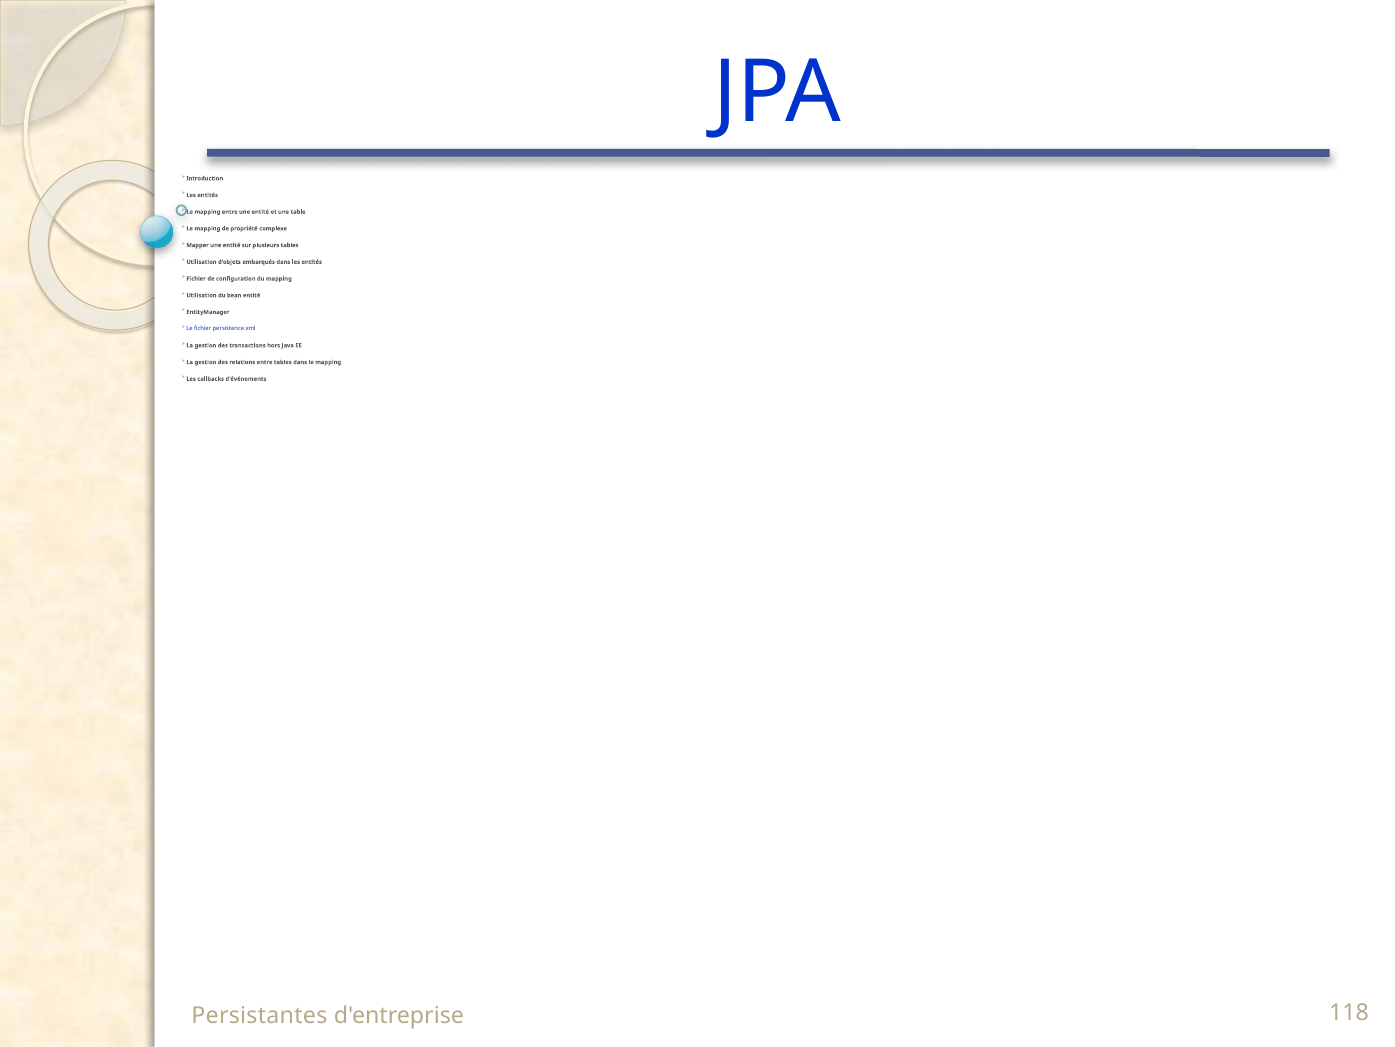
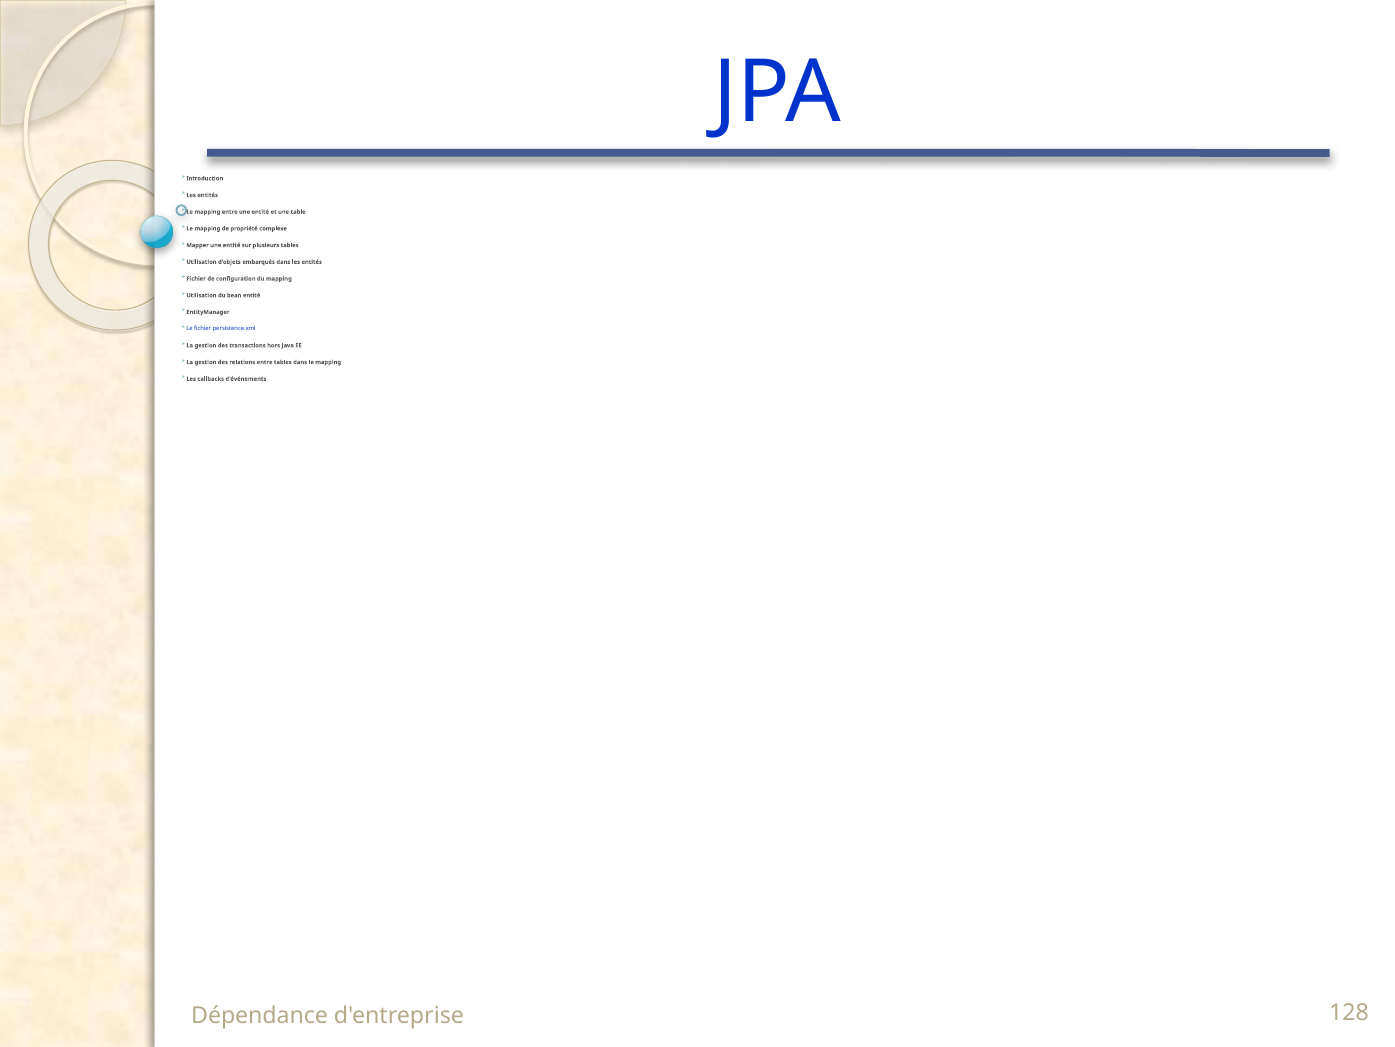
Persistantes: Persistantes -> Dépendance (260, 1015)
118: 118 -> 128 (1349, 1012)
